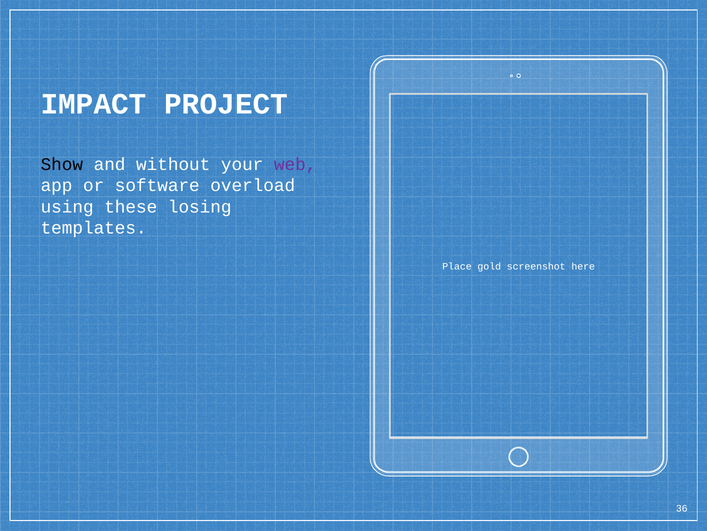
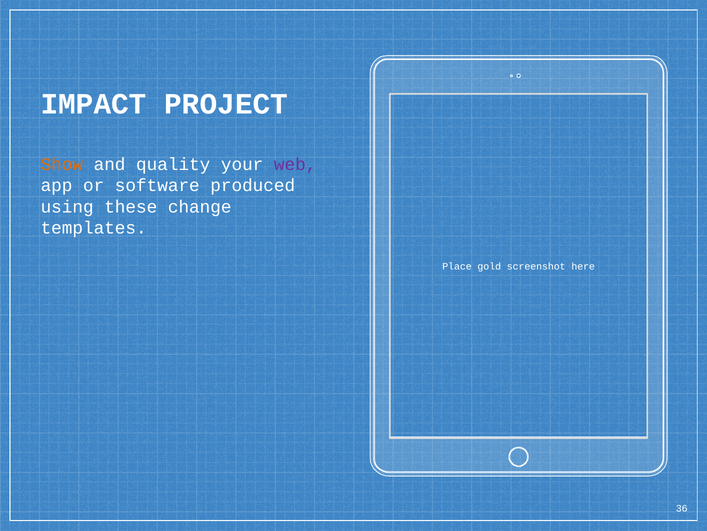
Show colour: black -> orange (62, 164)
without: without -> quality (173, 164)
overload: overload -> produced (253, 185)
losing: losing -> change (200, 207)
